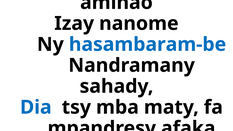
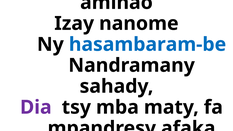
Dia colour: blue -> purple (36, 107)
